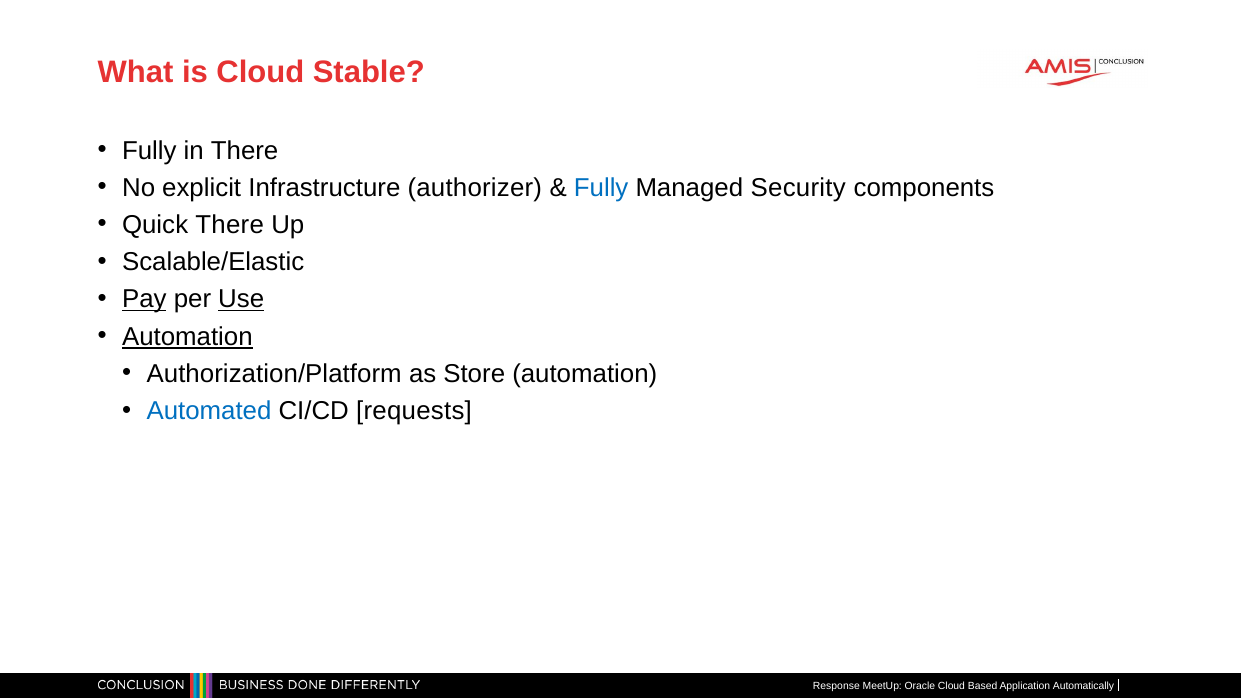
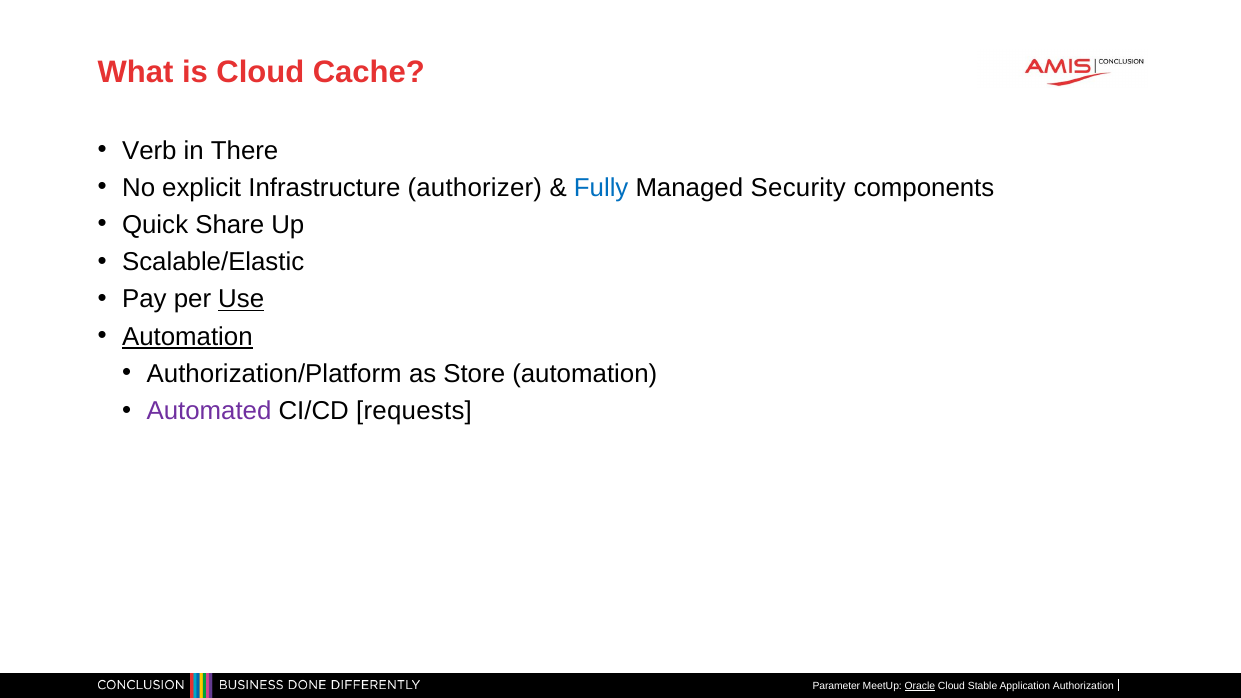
Stable: Stable -> Cache (369, 72)
Fully: Fully -> Verb (149, 151)
Quick There: There -> Share (230, 225)
Pay underline: present -> none (144, 299)
Automated colour: blue -> purple (209, 411)
Response: Response -> Parameter (836, 686)
Oracle underline: none -> present (920, 686)
Based: Based -> Stable (983, 686)
Automatically: Automatically -> Authorization (1083, 686)
